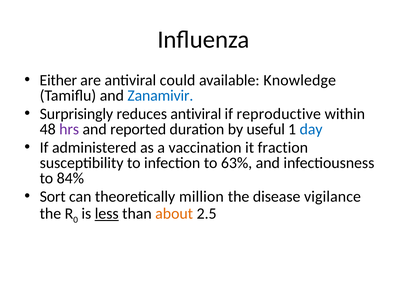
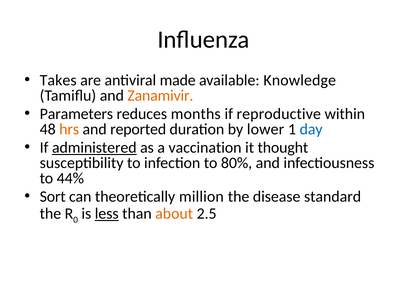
Either: Either -> Takes (58, 80)
could: could -> made (178, 80)
Zanamivir colour: blue -> orange (160, 95)
Surprisingly: Surprisingly -> Parameters (76, 114)
reduces antiviral: antiviral -> months (196, 114)
hrs colour: purple -> orange (69, 129)
useful: useful -> lower (266, 129)
administered underline: none -> present (94, 147)
fraction: fraction -> thought (283, 147)
63%: 63% -> 80% (237, 163)
84%: 84% -> 44% (70, 178)
vigilance: vigilance -> standard (333, 196)
